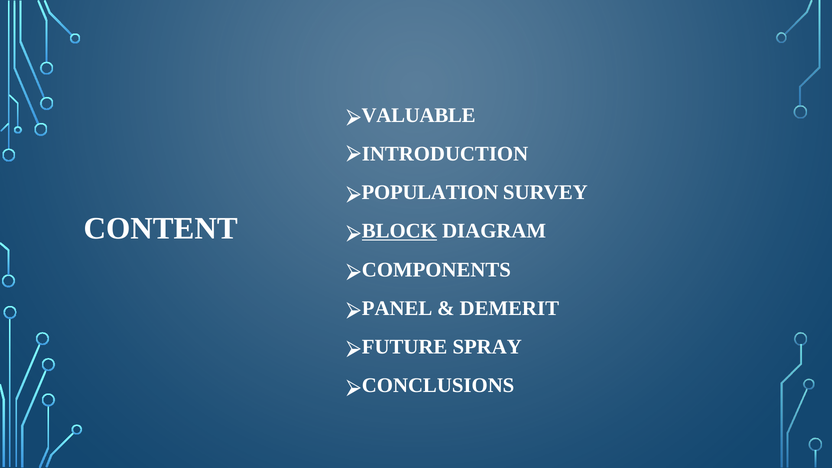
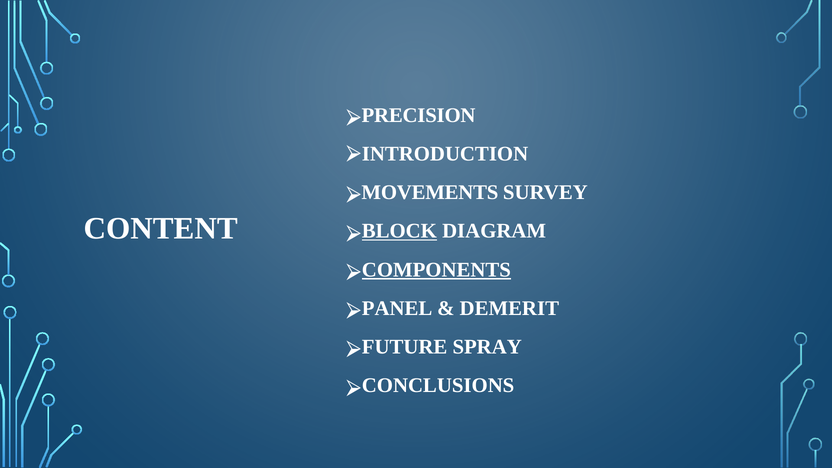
VALUABLE: VALUABLE -> PRECISION (419, 115)
POPULATION: POPULATION -> MOVEMENTS (430, 192)
COMPONENTS underline: none -> present (436, 270)
